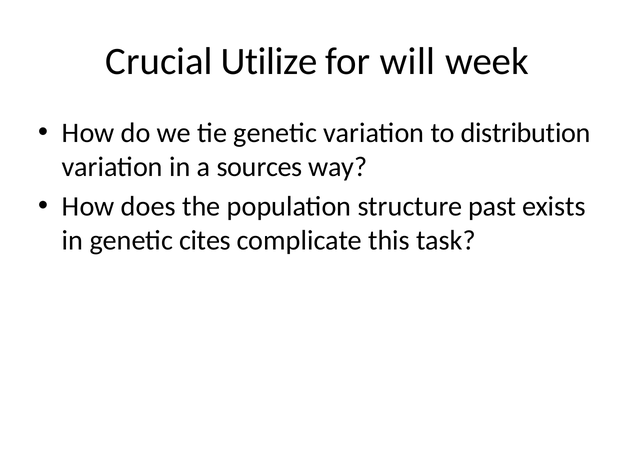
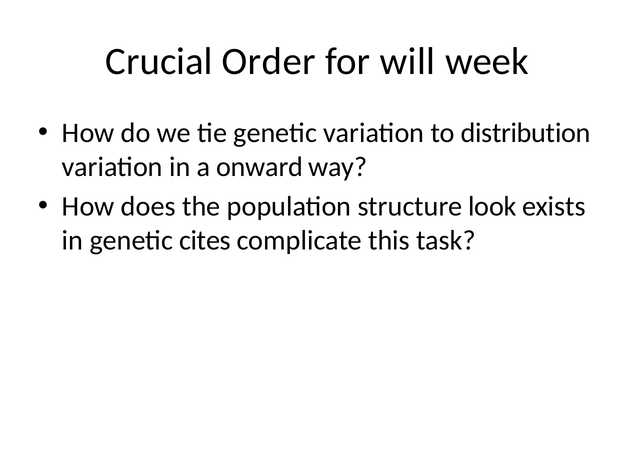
Utilize: Utilize -> Order (269, 61)
sources: sources -> onward (260, 167)
past: past -> look (492, 207)
